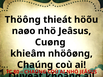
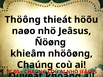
Cuøng: Cuøng -> Ñöøng (50, 42)
